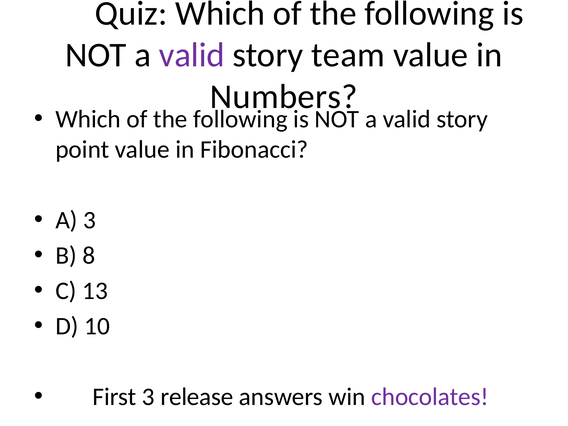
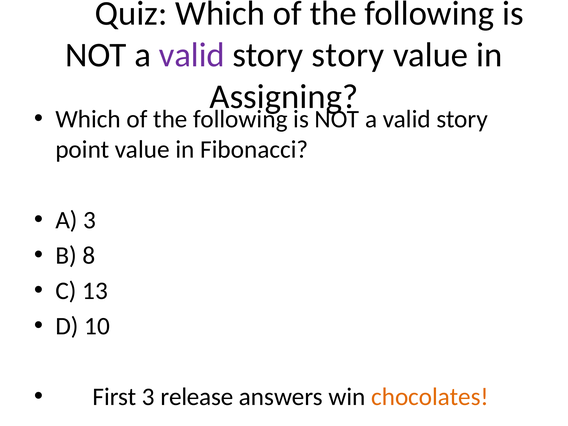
story team: team -> story (348, 55)
Numbers: Numbers -> Assigning (284, 97)
chocolates colour: purple -> orange (430, 397)
